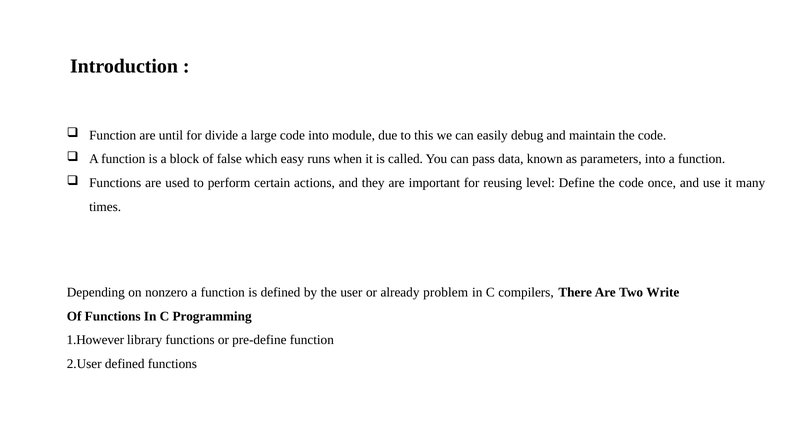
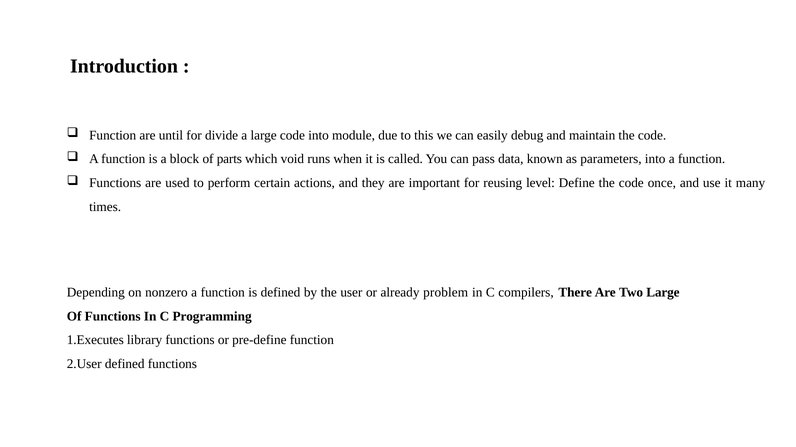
false: false -> parts (229, 159)
easy: easy -> void (292, 159)
Two Write: Write -> Large (663, 293)
1.However: 1.However -> 1.Executes (95, 341)
